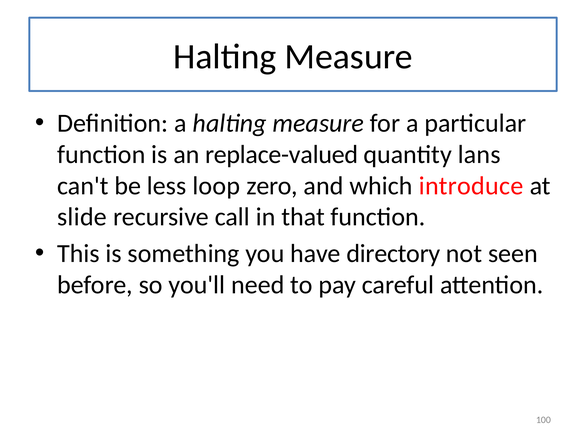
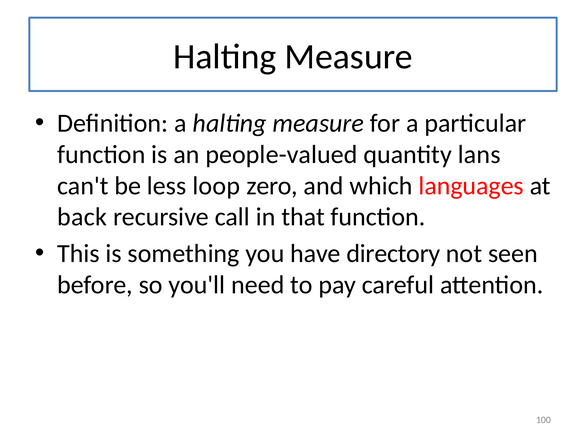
replace-valued: replace-valued -> people-valued (281, 154)
introduce: introduce -> languages (471, 186)
slide: slide -> back (82, 217)
